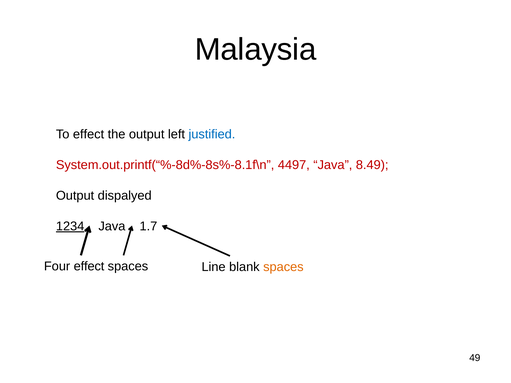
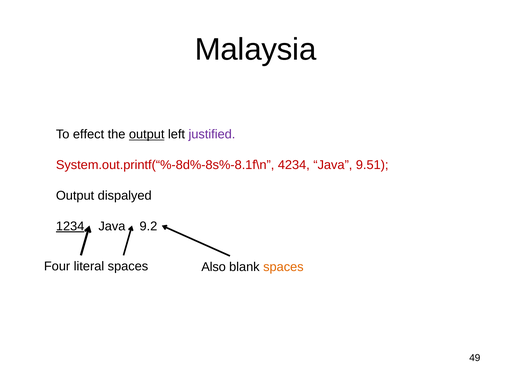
output underline: none -> present (147, 135)
justified colour: blue -> purple (212, 135)
4497: 4497 -> 4234 (294, 165)
8.49: 8.49 -> 9.51 (372, 165)
1.7: 1.7 -> 9.2 (148, 227)
Four effect: effect -> literal (89, 267)
Line: Line -> Also (214, 267)
